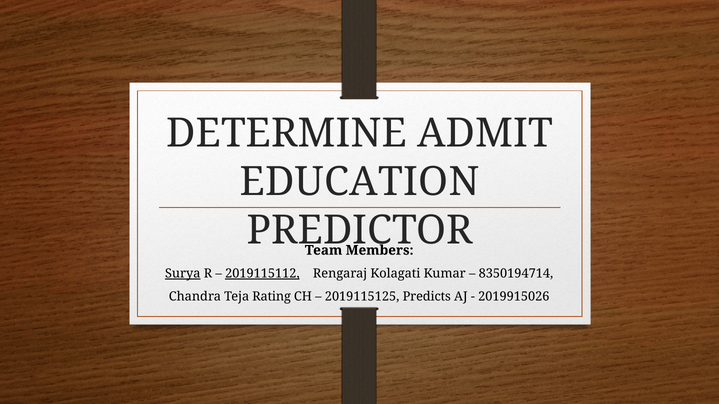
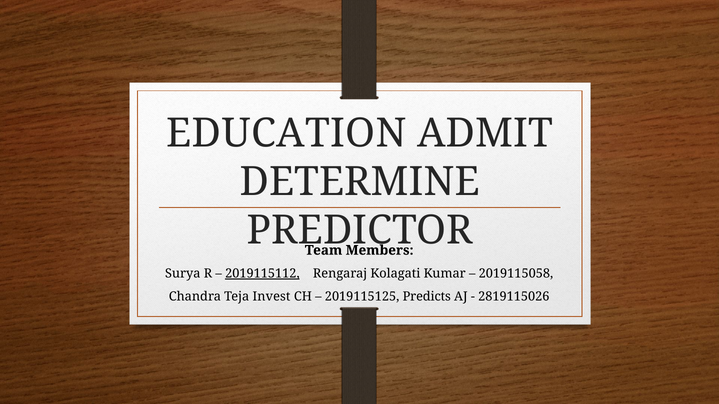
DETERMINE: DETERMINE -> EDUCATION (286, 133)
EDUCATION: EDUCATION -> DETERMINE (360, 182)
Surya underline: present -> none (183, 274)
8350194714: 8350194714 -> 2019115058 (516, 274)
Rating: Rating -> Invest (271, 297)
2019915026: 2019915026 -> 2819115026 (514, 297)
